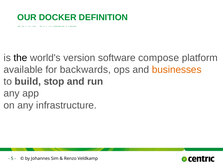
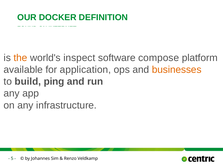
the colour: black -> orange (20, 58)
version: version -> inspect (79, 58)
backwards: backwards -> application (85, 70)
stop: stop -> ping (54, 82)
